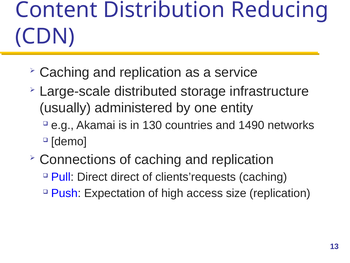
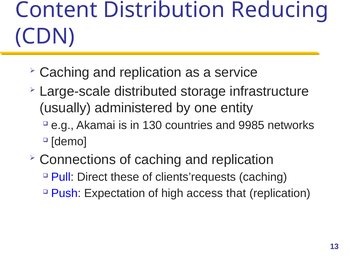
1490: 1490 -> 9985 (251, 125)
Direct direct: direct -> these (125, 177)
size: size -> that (236, 193)
